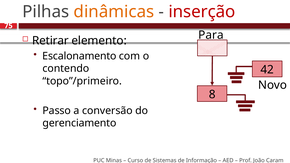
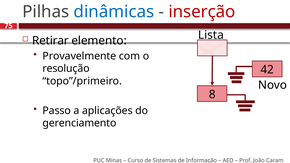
dinâmicas colour: orange -> blue (114, 12)
Para: Para -> Lista (211, 35)
Escalonamento: Escalonamento -> Provavelmente (79, 56)
contendo: contendo -> resolução (66, 69)
conversão: conversão -> aplicações (107, 111)
